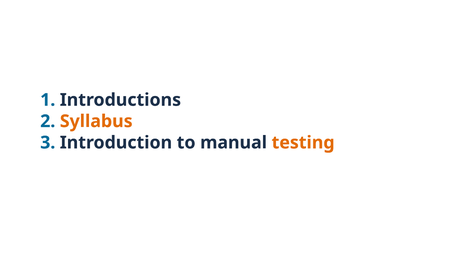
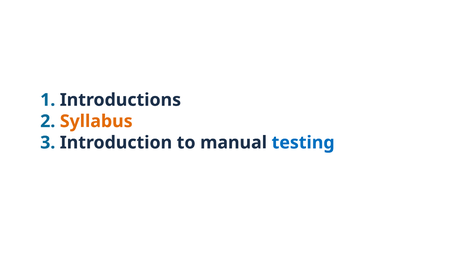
testing colour: orange -> blue (303, 143)
